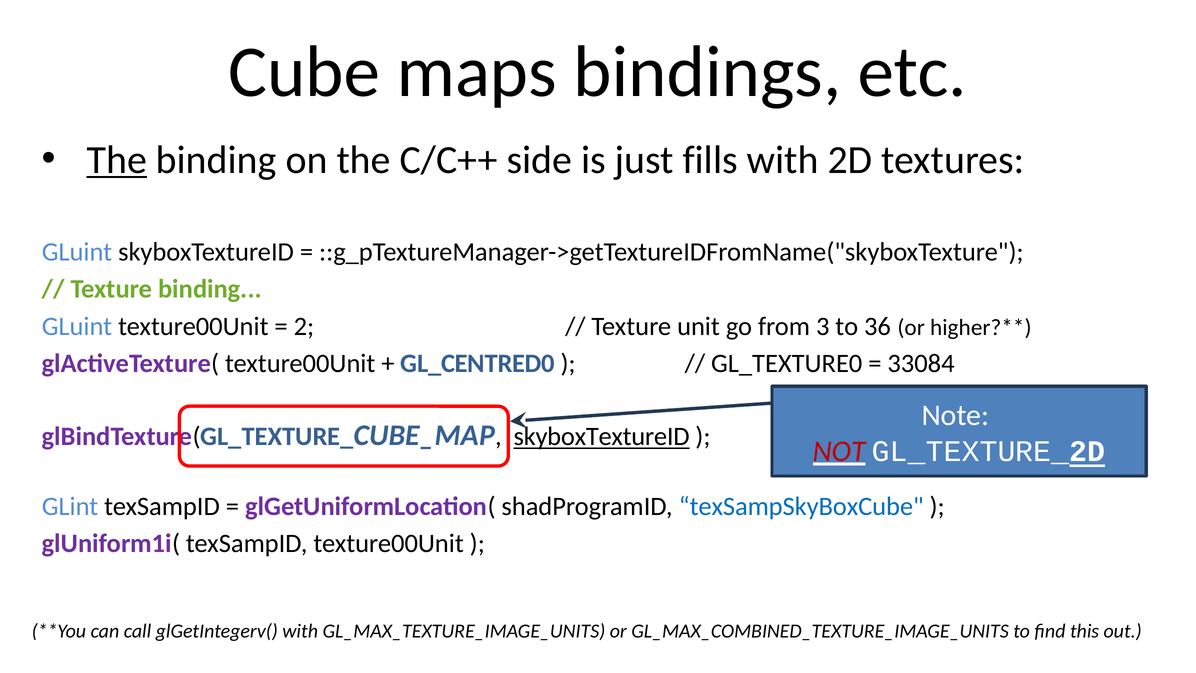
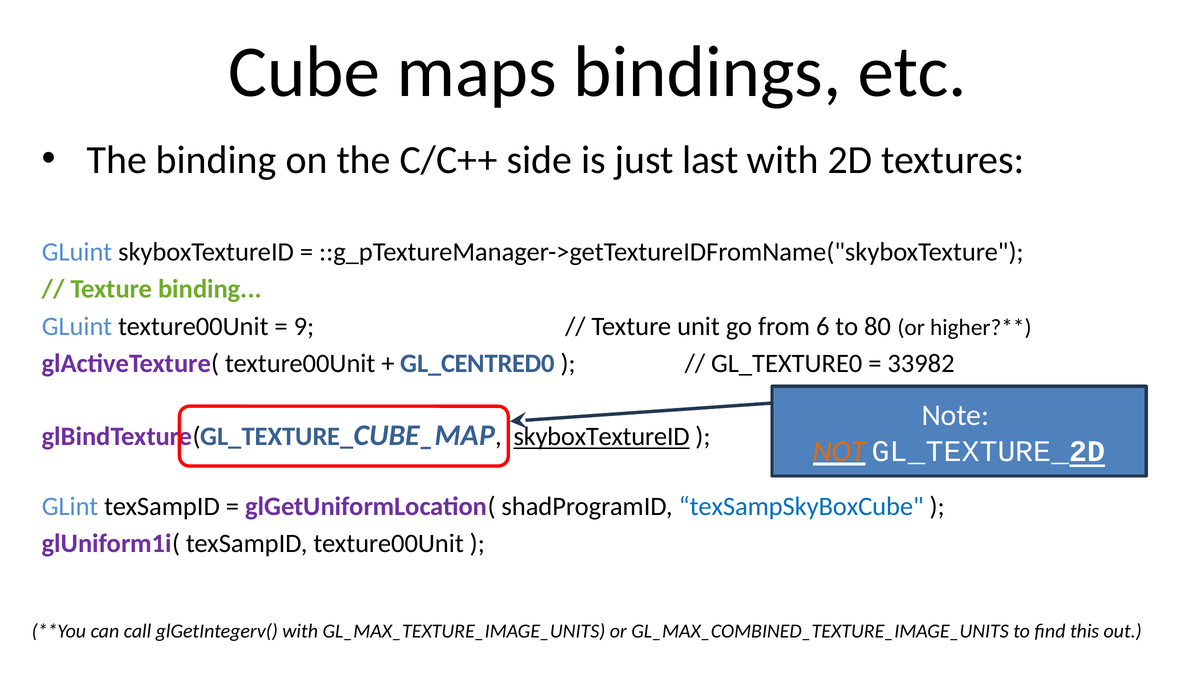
The underline: present -> none (117, 160)
fills: fills -> last (710, 160)
2: 2 -> 9 (304, 326)
3: 3 -> 6 (823, 326)
36: 36 -> 80 (877, 326)
33084: 33084 -> 33982 (921, 363)
NOT colour: red -> orange (839, 451)
